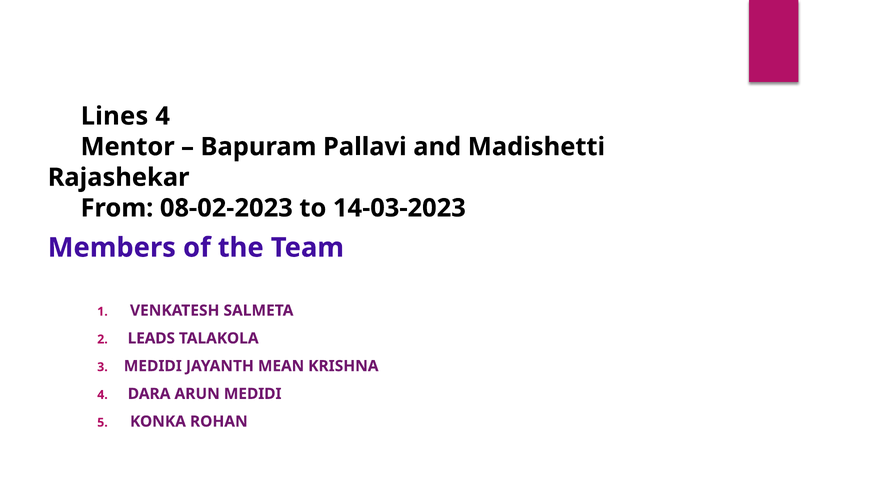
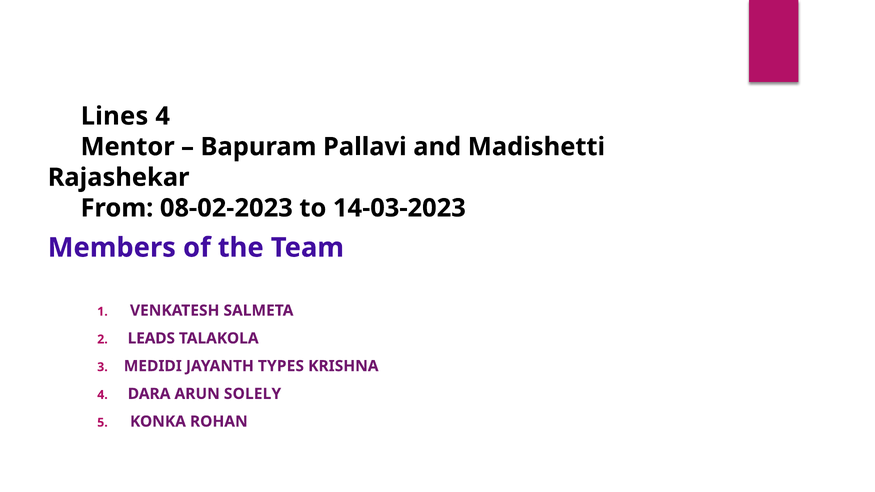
MEAN: MEAN -> TYPES (281, 366)
ARUN MEDIDI: MEDIDI -> SOLELY (253, 394)
